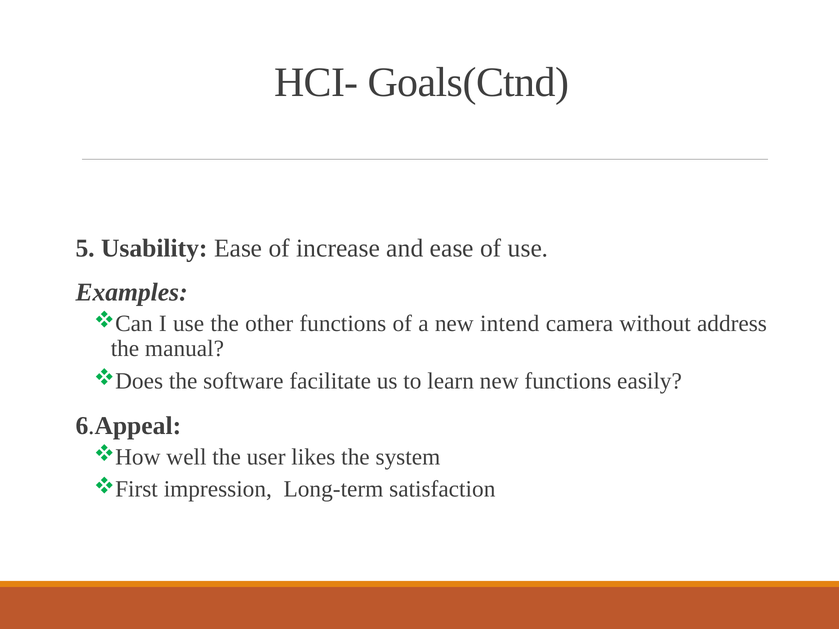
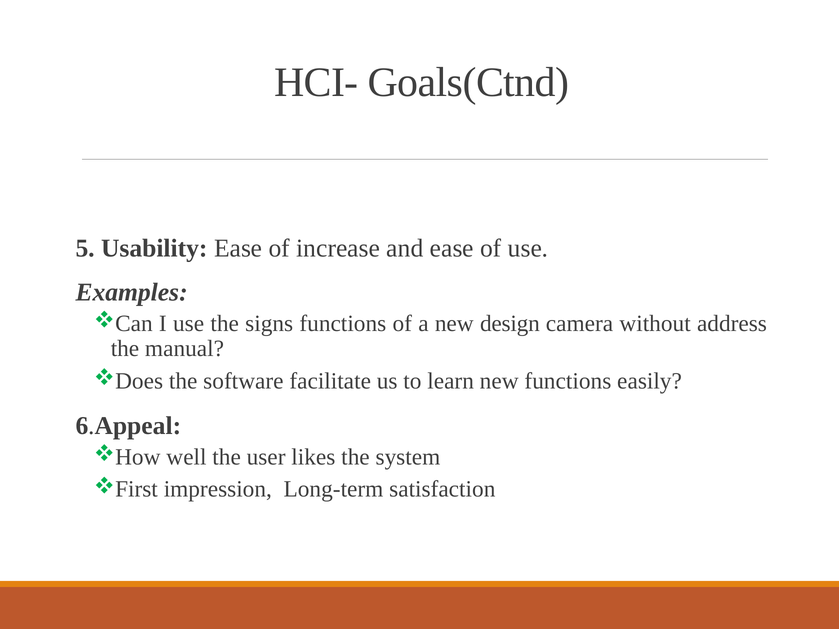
other: other -> signs (269, 324)
intend: intend -> design (510, 324)
